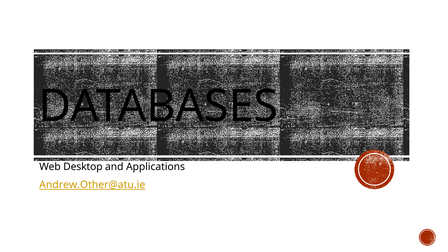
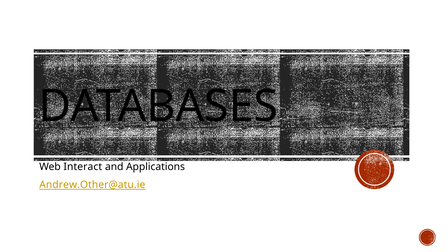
Desktop: Desktop -> Interact (83, 167)
